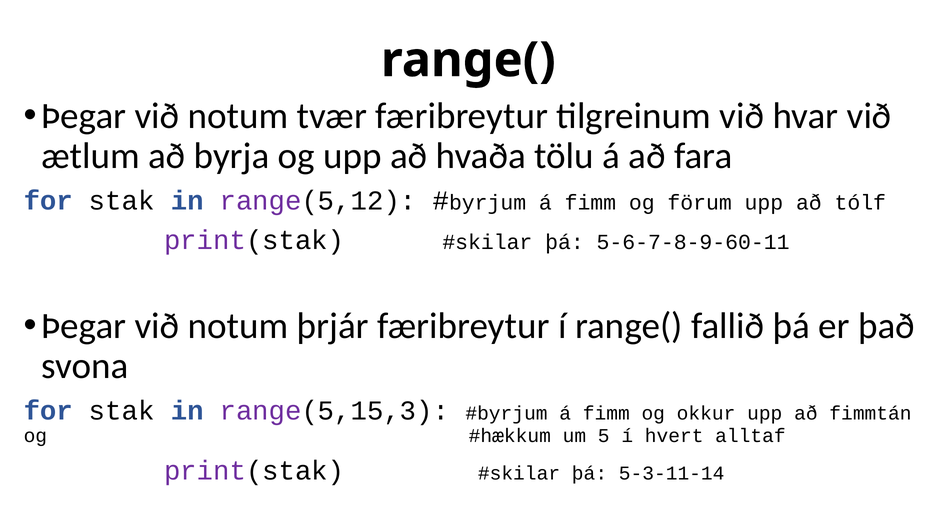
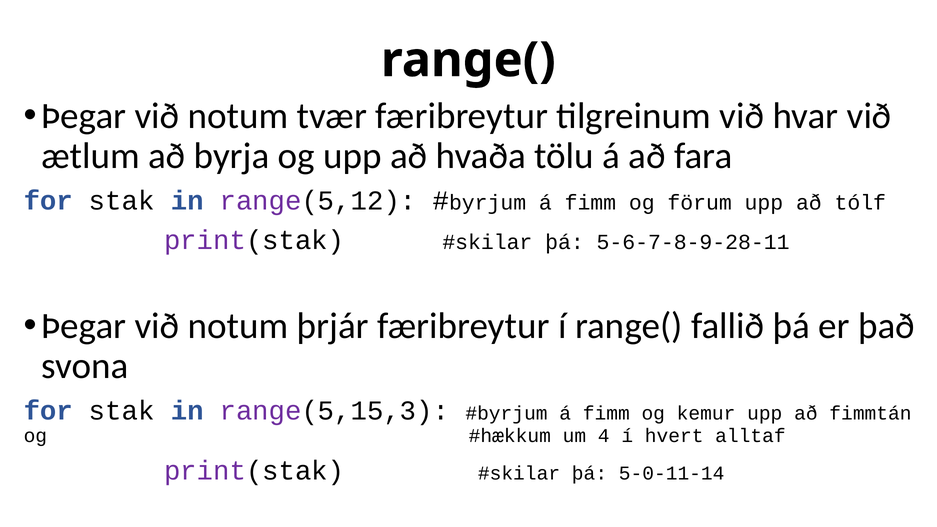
5-6-7-8-9-60-11: 5-6-7-8-9-60-11 -> 5-6-7-8-9-28-11 (693, 242)
okkur: okkur -> kemur (706, 413)
5: 5 -> 4 (604, 436)
5-3-11-14: 5-3-11-14 -> 5-0-11-14 (672, 474)
